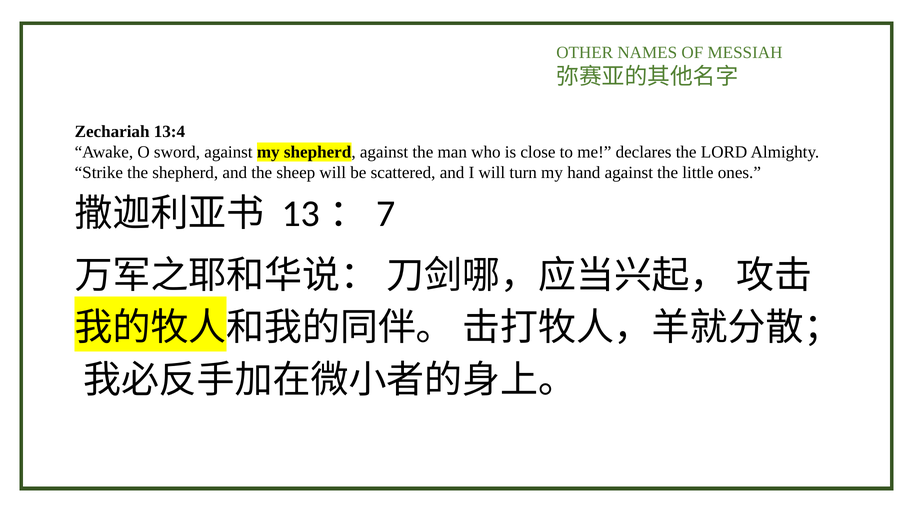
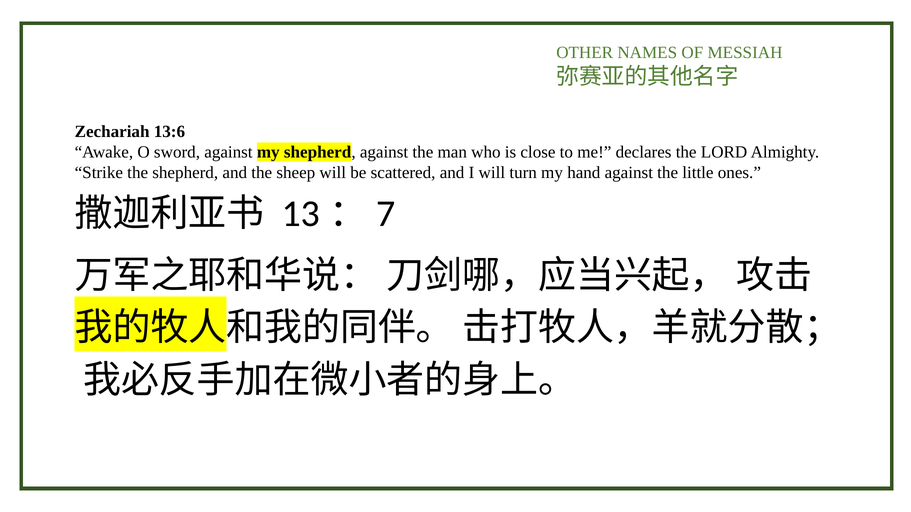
13:4: 13:4 -> 13:6 (169, 132)
